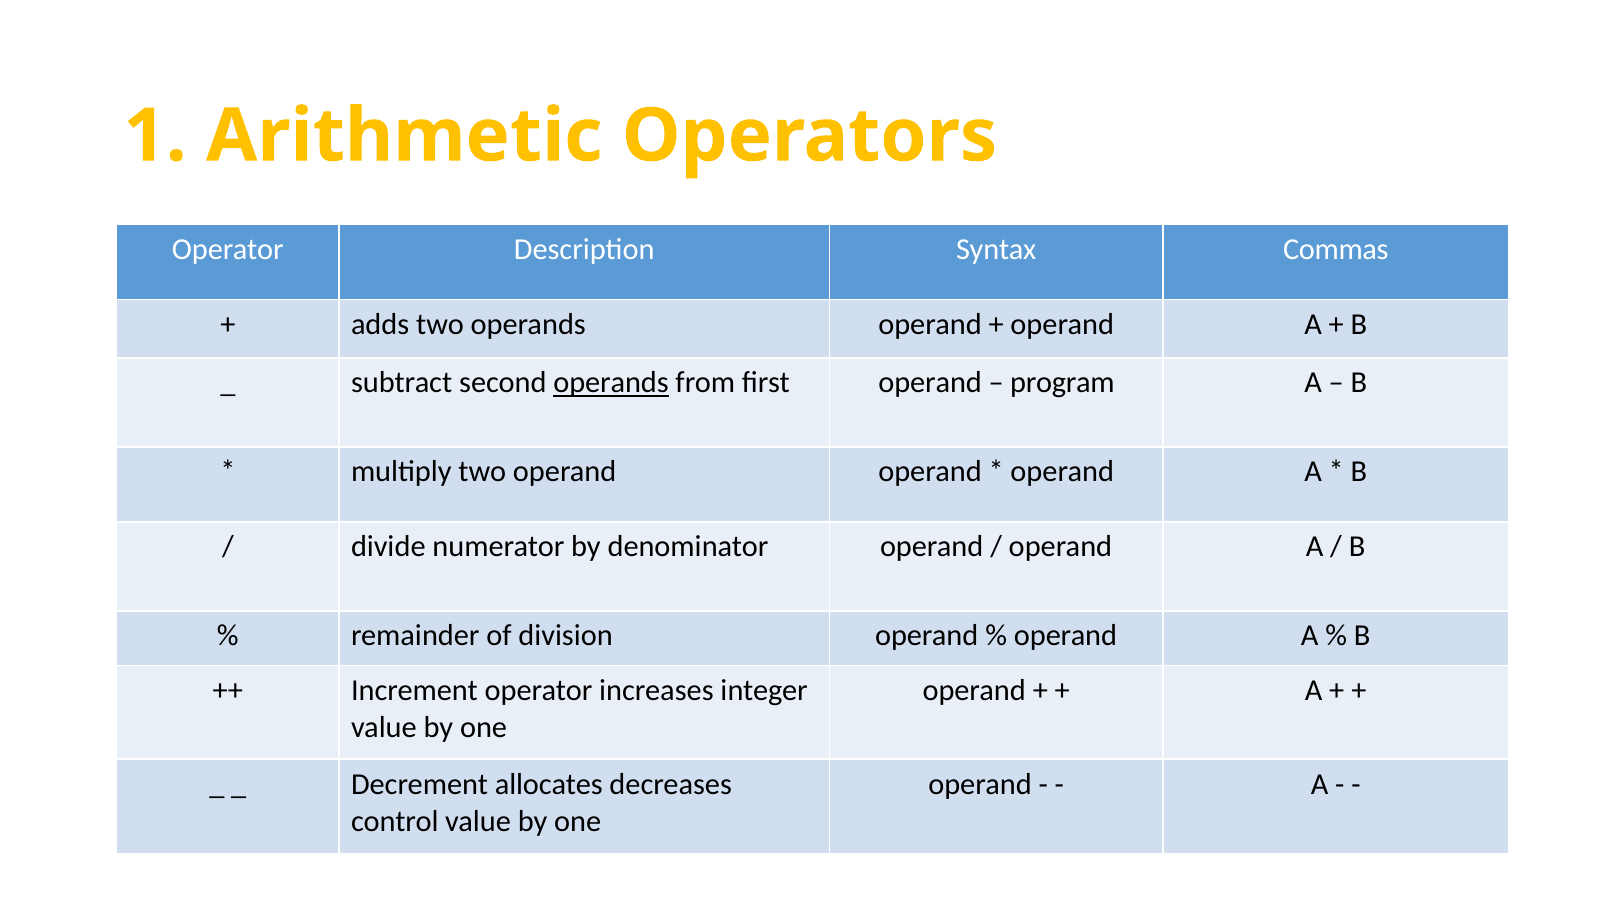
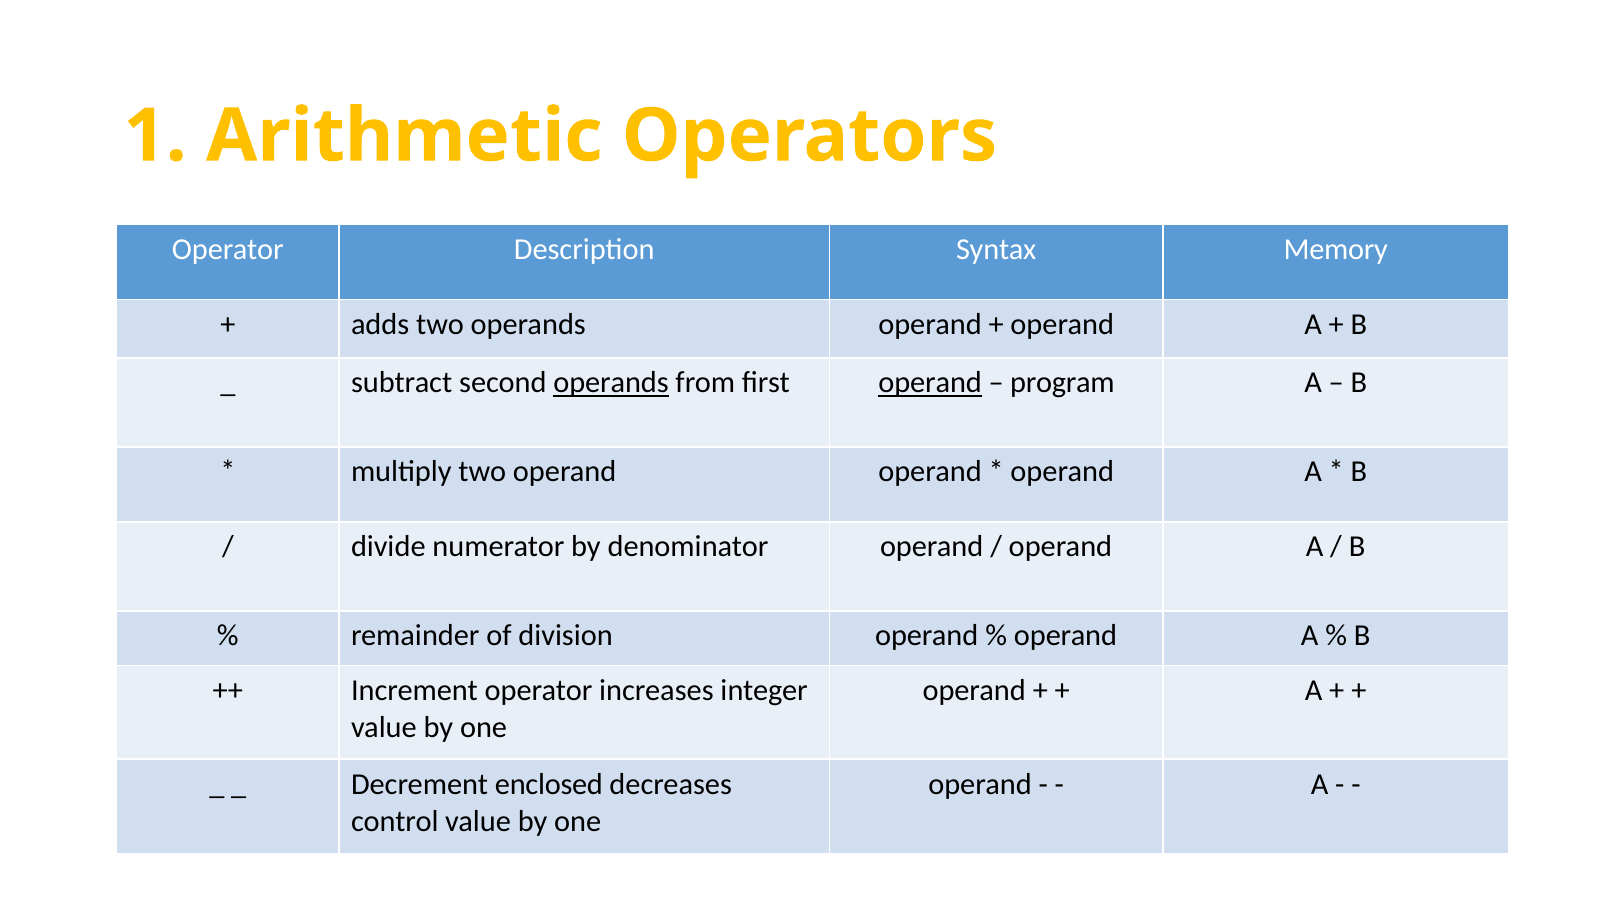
Commas: Commas -> Memory (1336, 250)
operand underline: none -> present (930, 383)
allocates: allocates -> enclosed (549, 784)
